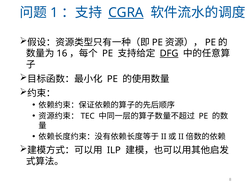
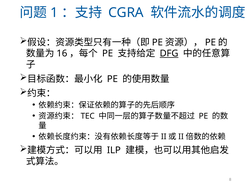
CGRA underline: present -> none (126, 13)
